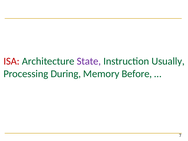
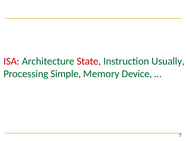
State colour: purple -> red (89, 61)
During: During -> Simple (66, 74)
Before: Before -> Device (137, 74)
